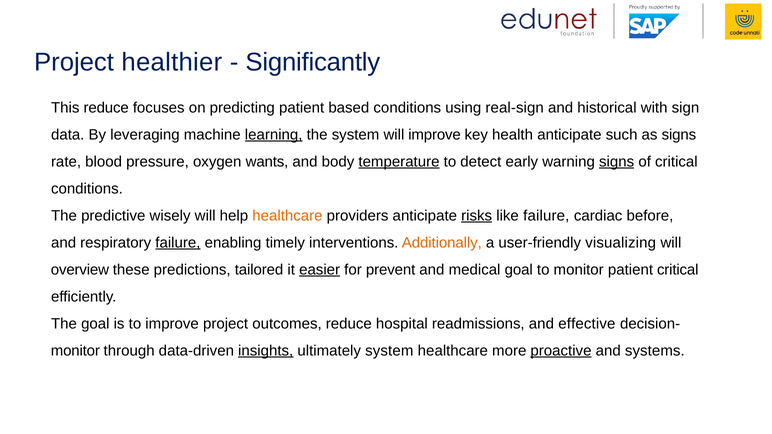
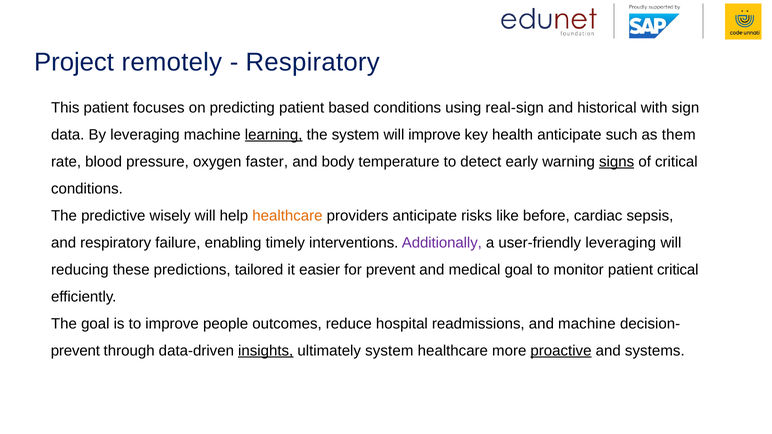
healthier: healthier -> remotely (172, 63)
Significantly: Significantly -> Respiratory (313, 63)
This reduce: reduce -> patient (106, 108)
as signs: signs -> them (679, 135)
wants: wants -> faster (267, 162)
temperature underline: present -> none (399, 162)
risks underline: present -> none (477, 216)
like failure: failure -> before (546, 216)
before: before -> sepsis (650, 216)
failure underline: present -> none (178, 243)
Additionally colour: orange -> purple (442, 243)
user-friendly visualizing: visualizing -> leveraging (621, 243)
overview: overview -> reducing (80, 270)
easier underline: present -> none (320, 270)
improve project: project -> people (226, 324)
and effective: effective -> machine (587, 324)
monitor: monitor -> prevent (75, 351)
